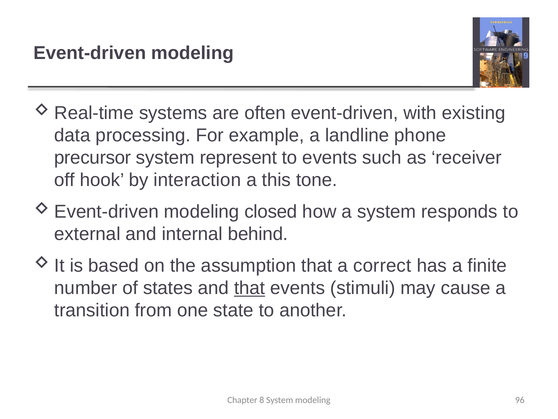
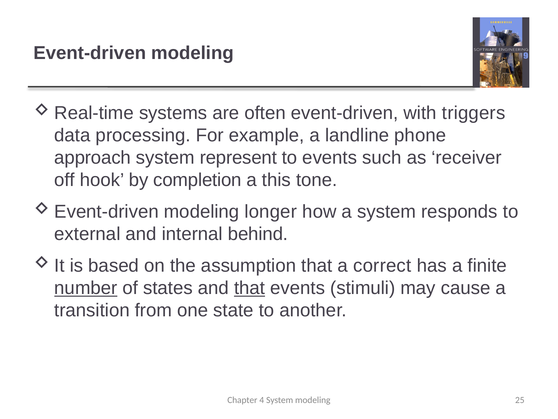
existing: existing -> triggers (474, 113)
precursor: precursor -> approach (93, 158)
interaction: interaction -> completion (197, 180)
closed: closed -> longer (271, 211)
number underline: none -> present (86, 288)
8: 8 -> 4 (262, 400)
96: 96 -> 25 (520, 400)
